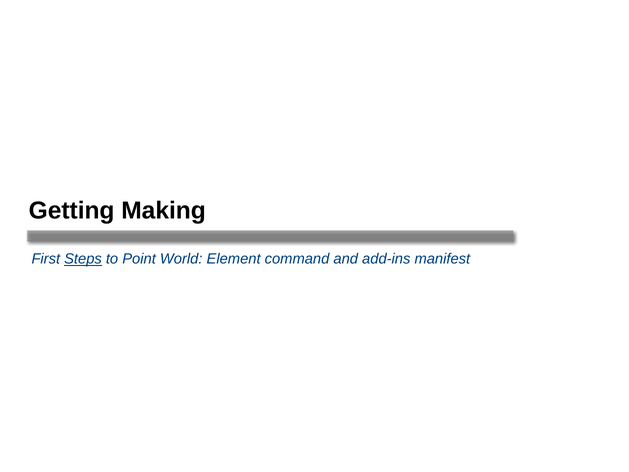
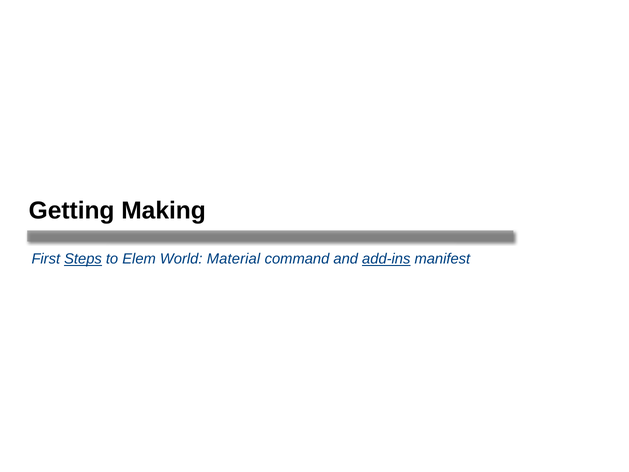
Point: Point -> Elem (139, 259)
Element: Element -> Material (234, 259)
add-ins underline: none -> present (386, 259)
